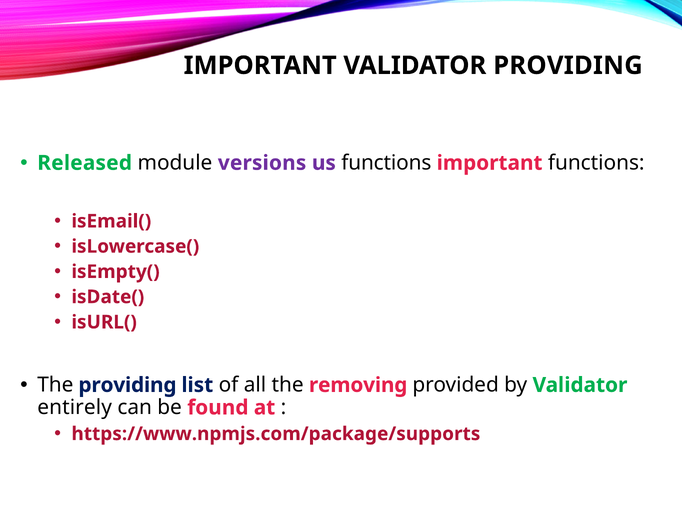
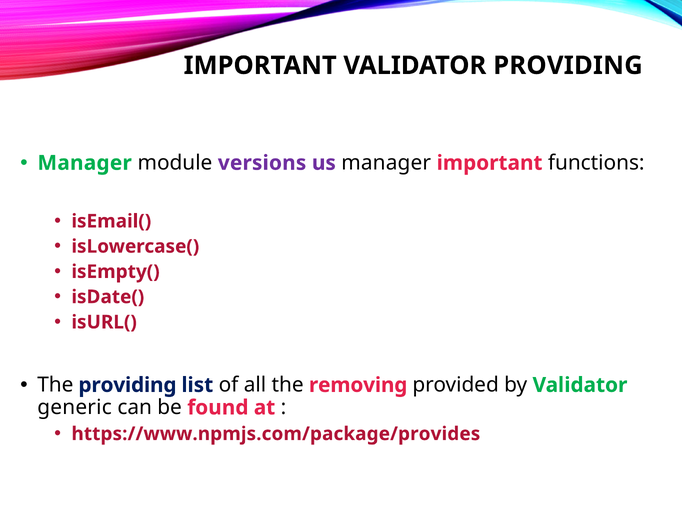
Released: Released -> Manager (85, 163)
us functions: functions -> manager (386, 163)
entirely: entirely -> generic (75, 407)
https://www.npmjs.com/package/supports: https://www.npmjs.com/package/supports -> https://www.npmjs.com/package/provides (276, 433)
